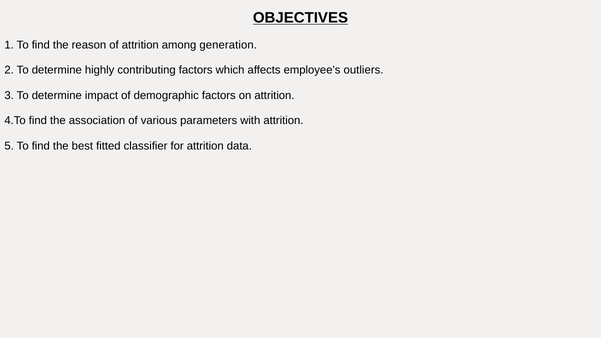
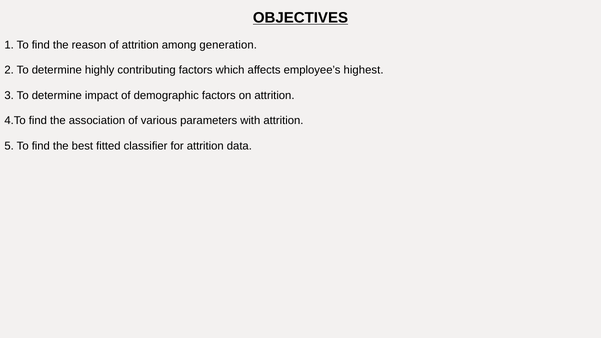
outliers: outliers -> highest (364, 70)
